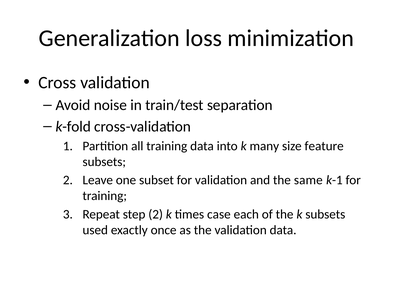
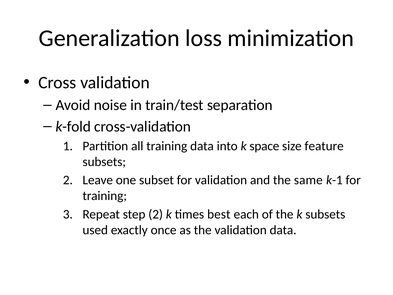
many: many -> space (264, 146)
case: case -> best (219, 214)
